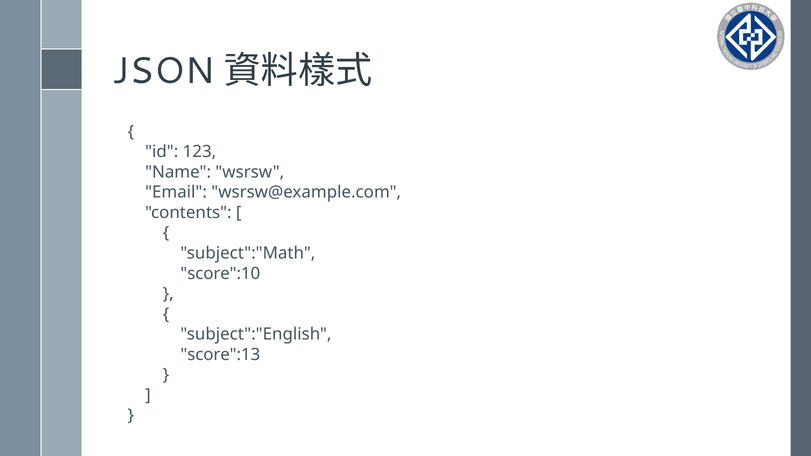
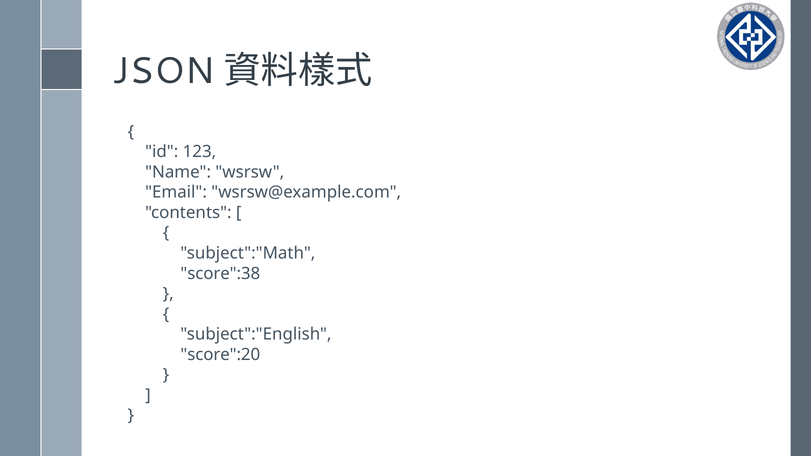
score":10: score":10 -> score":38 (220, 274)
score":13: score":13 -> score":20 (220, 355)
